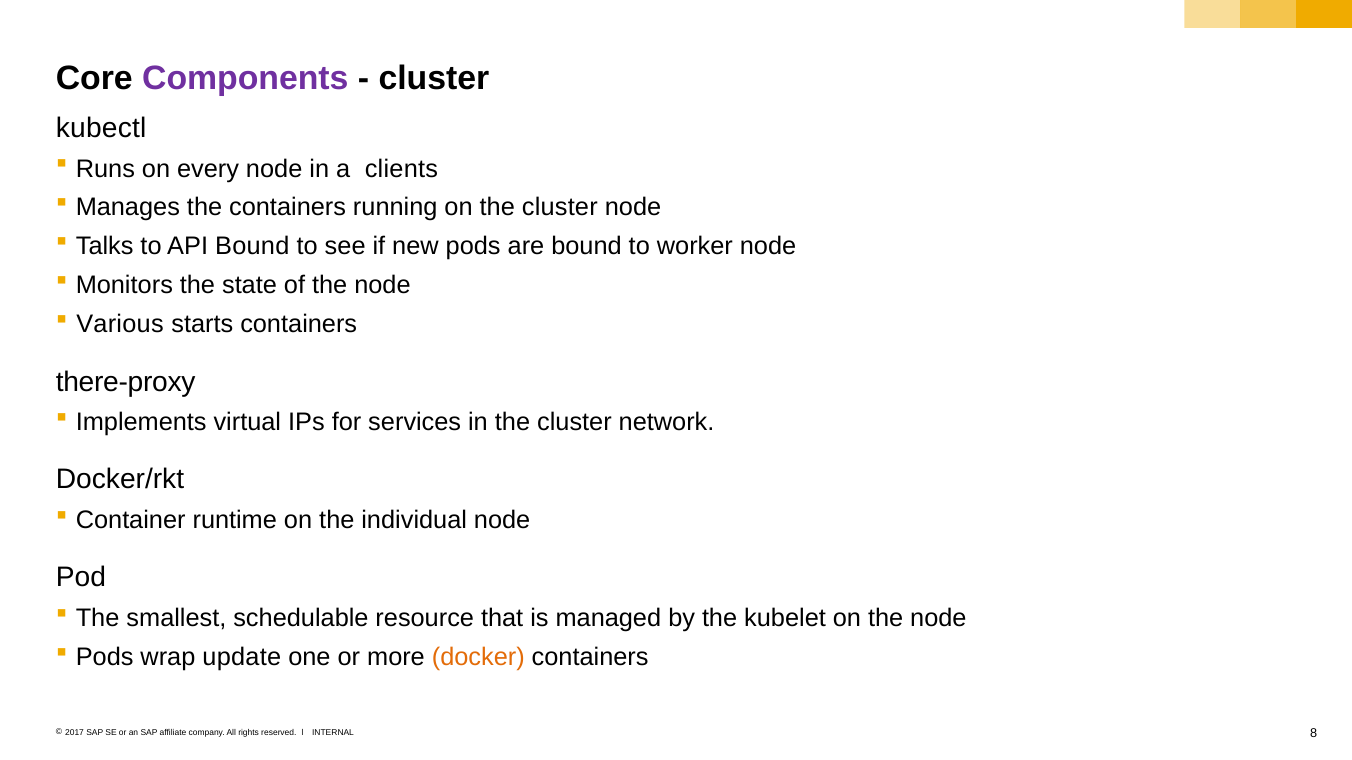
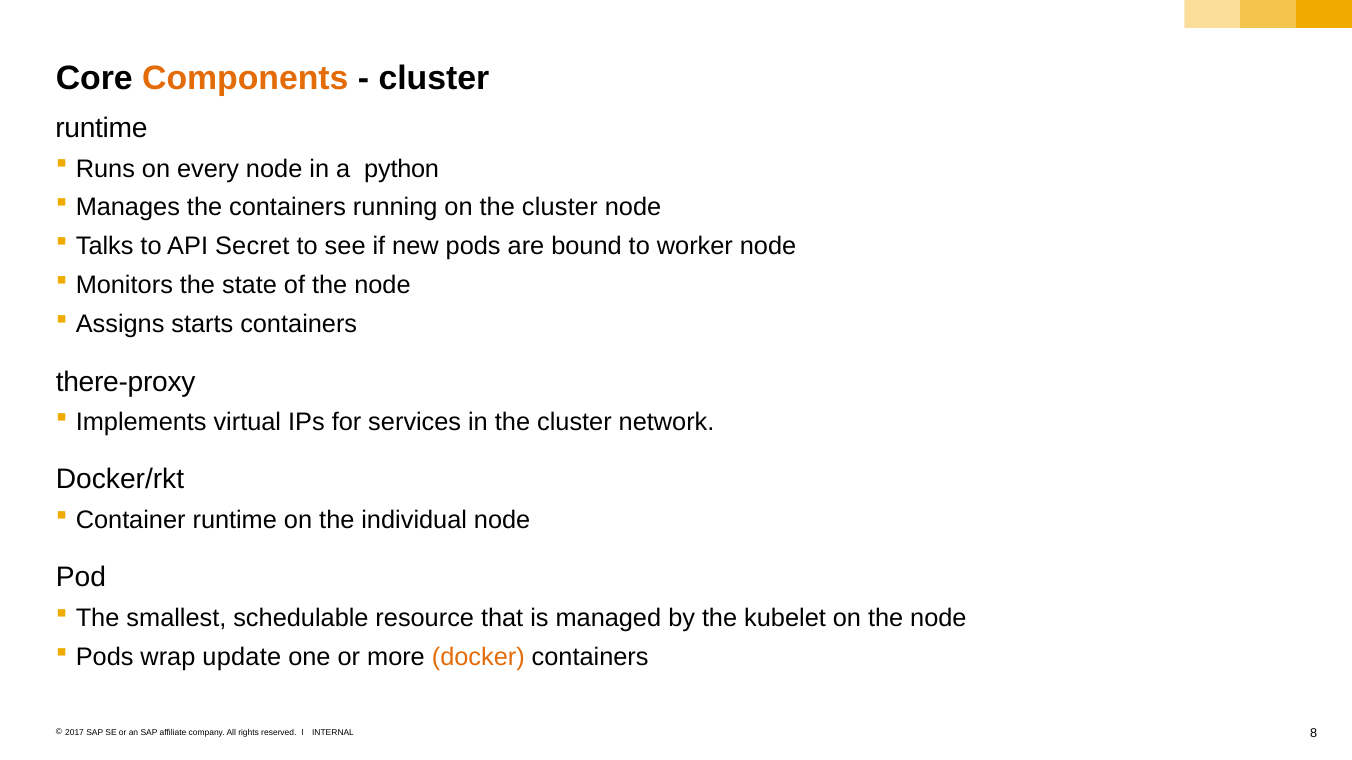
Components colour: purple -> orange (245, 79)
kubectl: kubectl -> runtime (101, 128)
clients: clients -> python (402, 169)
API Bound: Bound -> Secret (252, 246)
Various: Various -> Assigns (120, 324)
